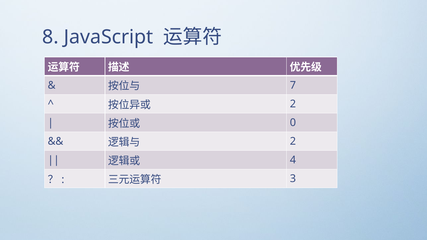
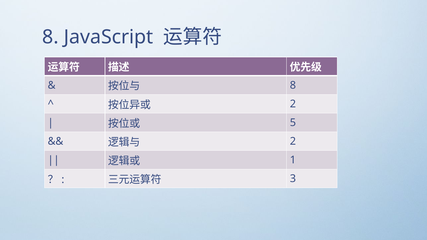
7: 7 -> 8 (293, 85)
0: 0 -> 5 (293, 123)
4: 4 -> 1 (293, 160)
